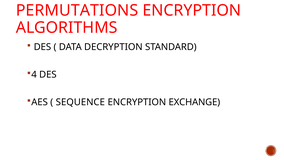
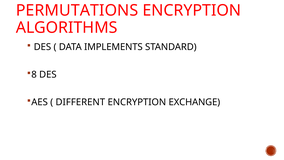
DECRYPTION: DECRYPTION -> IMPLEMENTS (113, 47)
4: 4 -> 8 (34, 74)
SEQUENCE: SEQUENCE -> DIFFERENT (80, 102)
